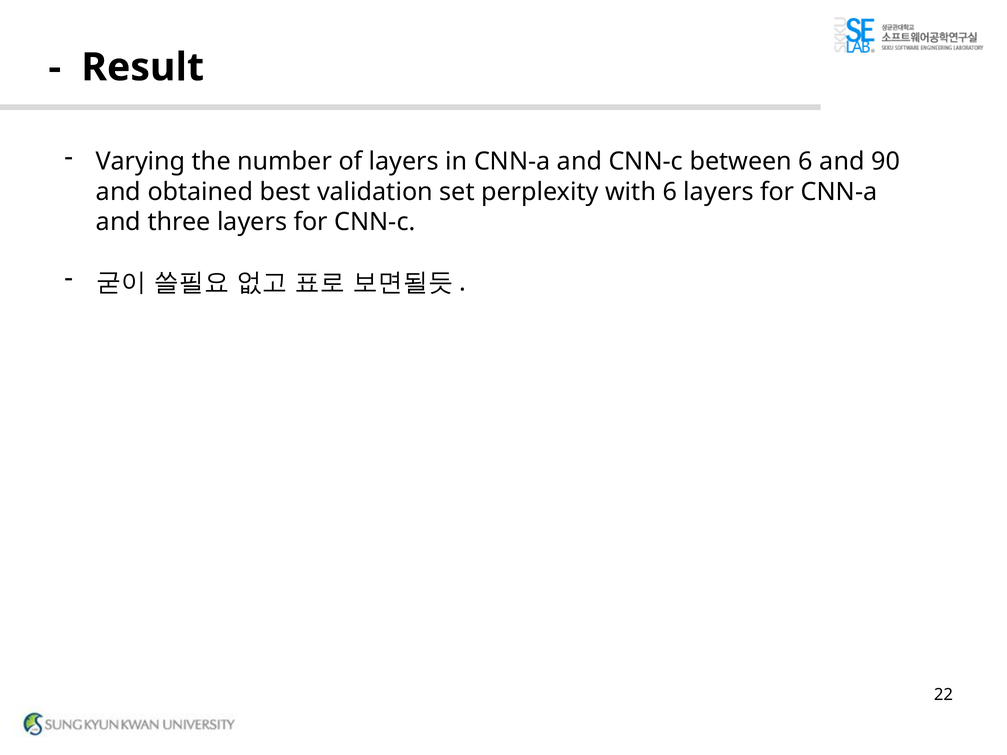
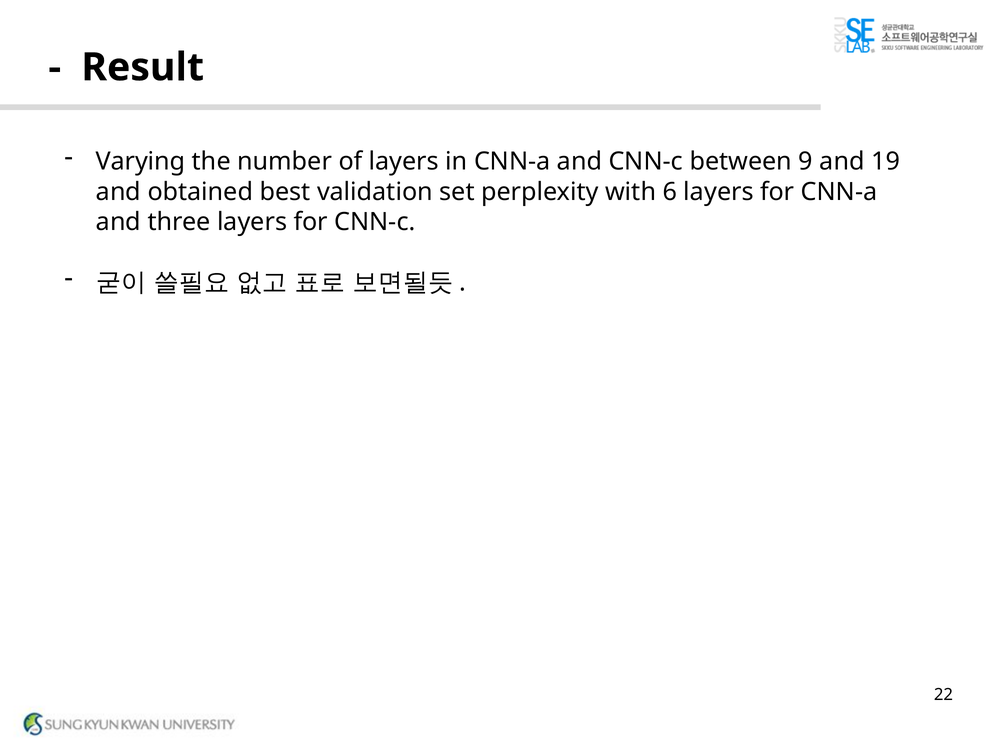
between 6: 6 -> 9 (806, 162)
90: 90 -> 19 (886, 162)
